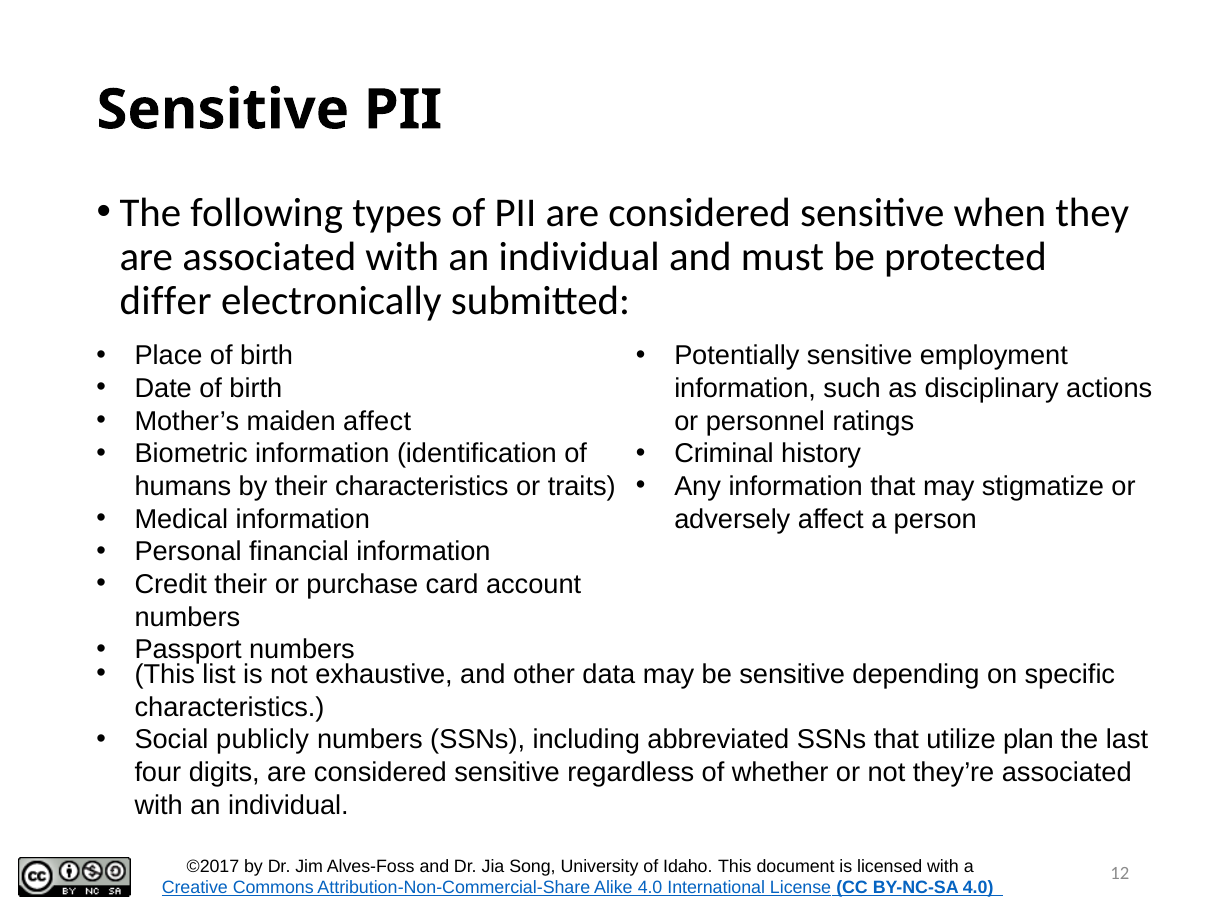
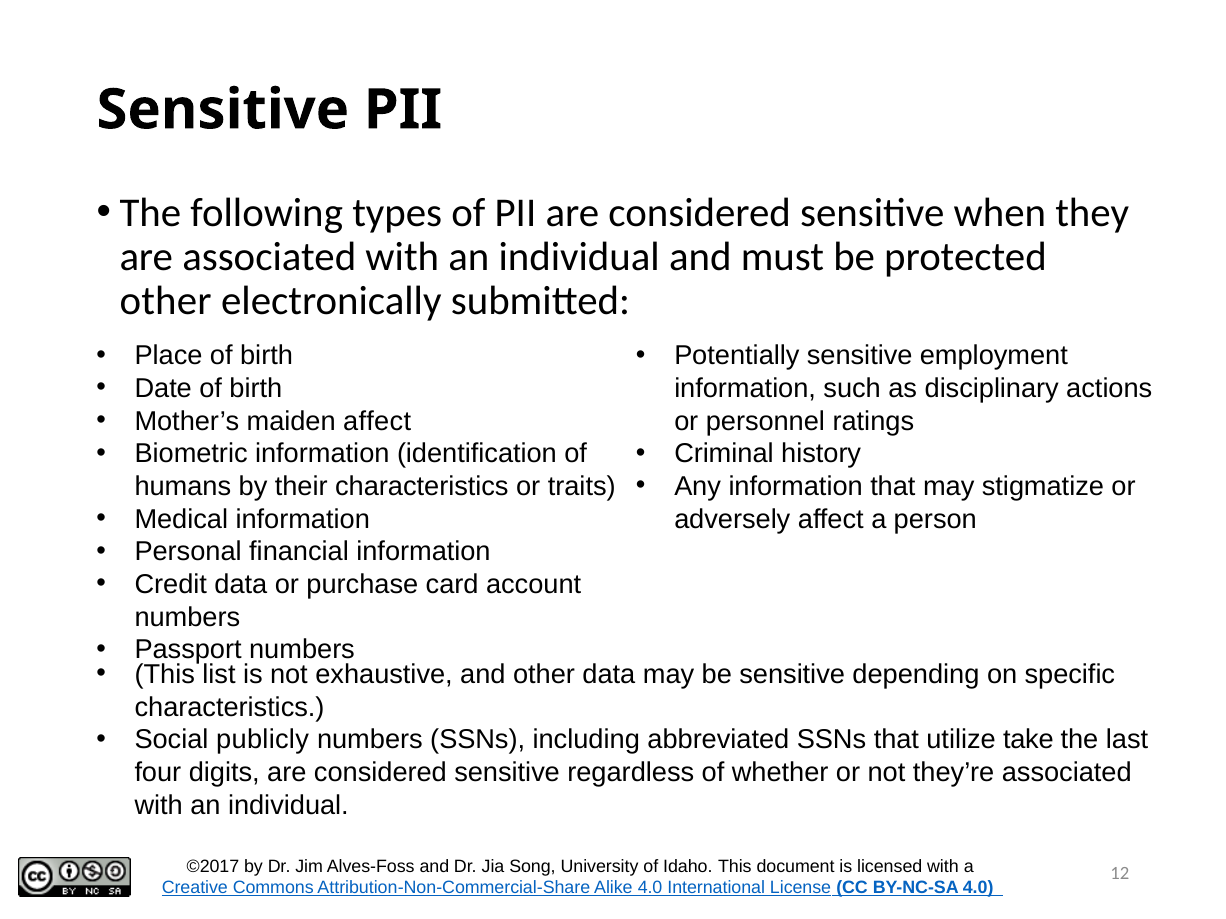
differ: differ -> other (166, 301)
Credit their: their -> data (241, 585)
plan: plan -> take (1028, 740)
